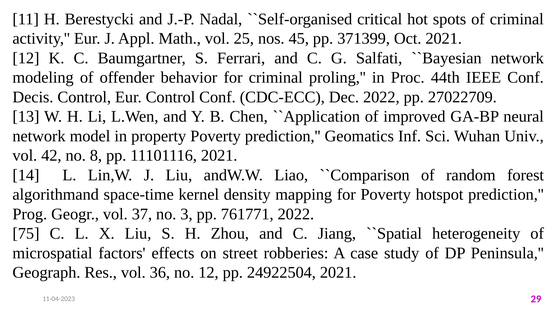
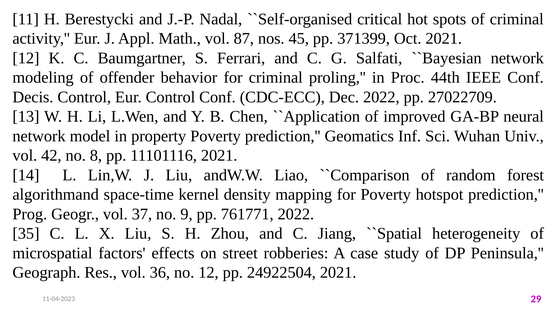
25: 25 -> 87 (244, 39)
3: 3 -> 9 (186, 214)
75: 75 -> 35 (26, 234)
